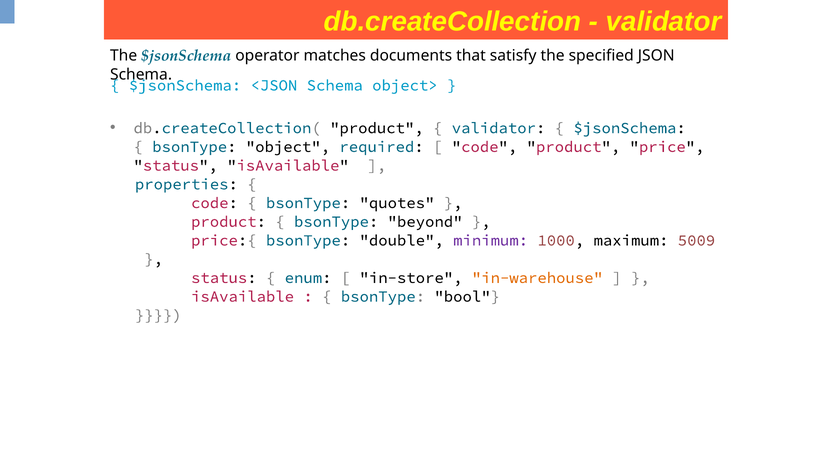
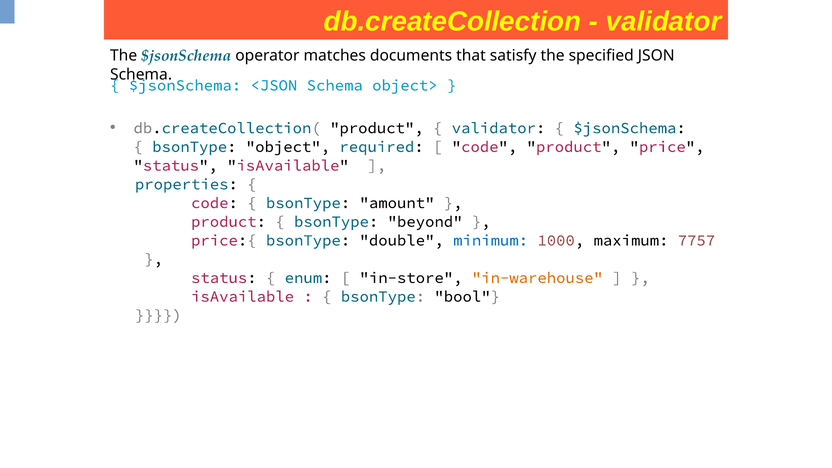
quotes: quotes -> amount (397, 203)
minimum colour: purple -> blue (491, 240)
5009: 5009 -> 7757 (697, 240)
